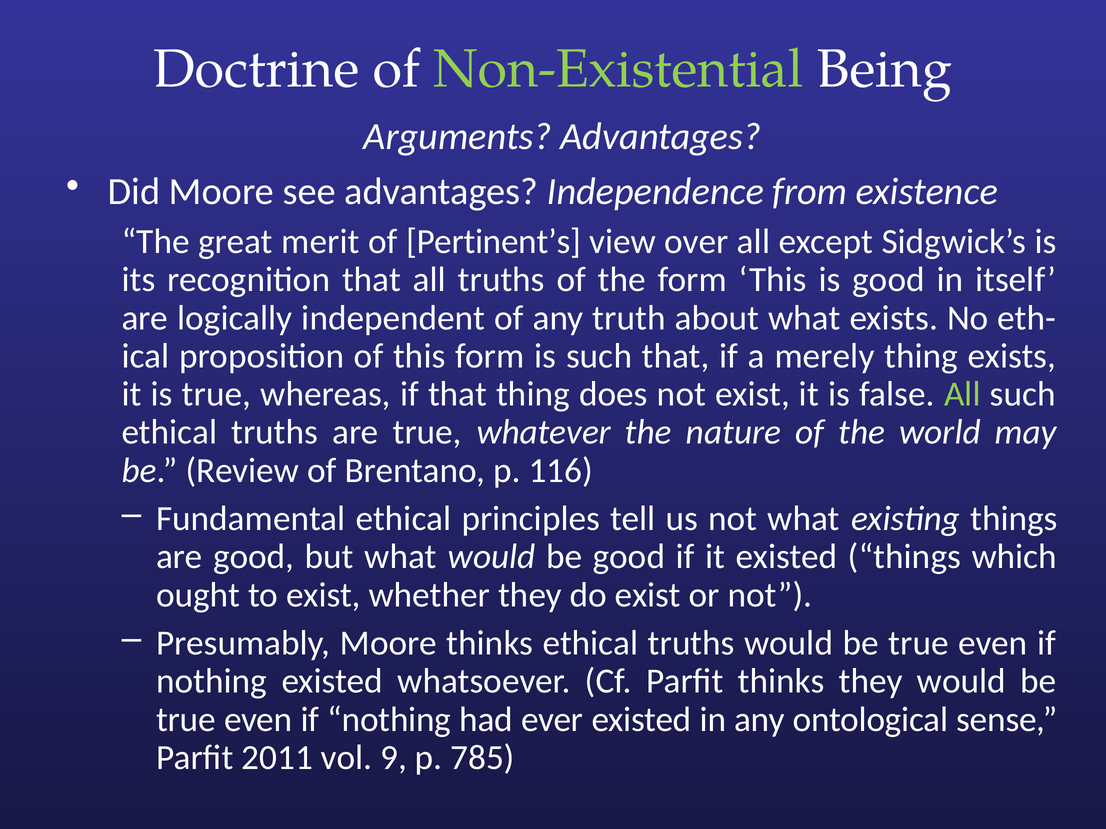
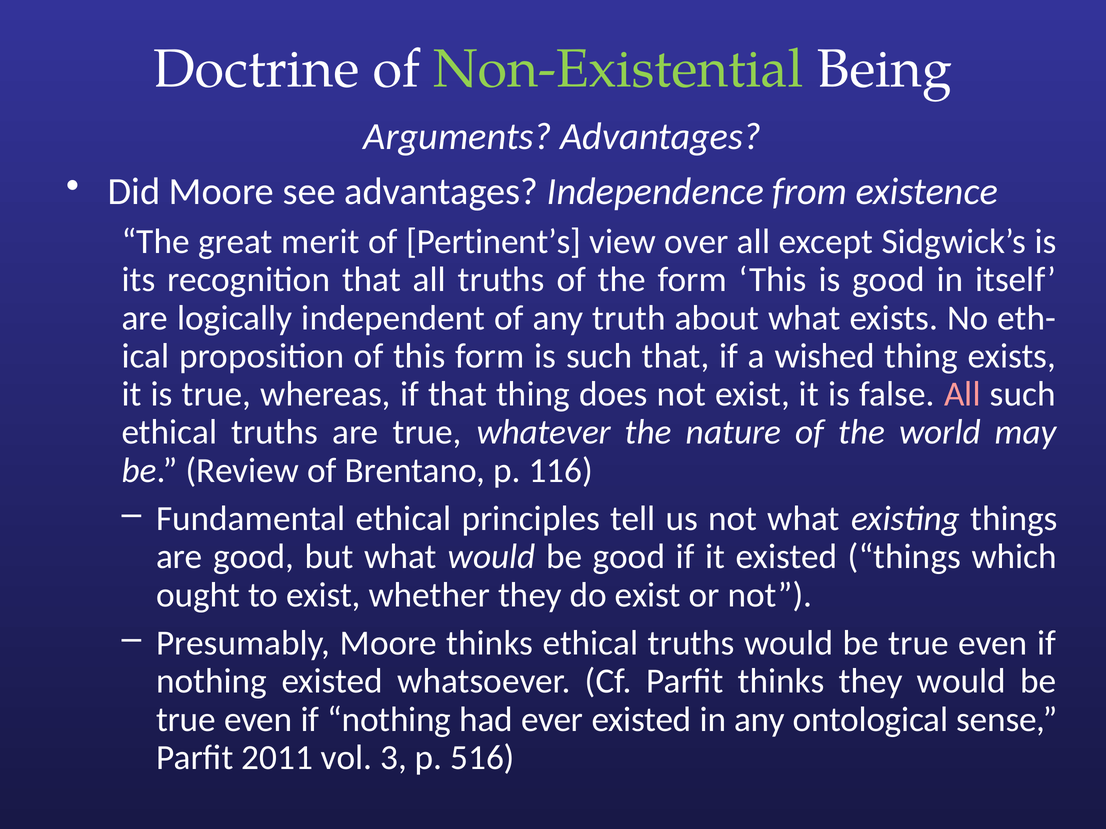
merely: merely -> wished (825, 356)
All colour: light green -> pink (962, 394)
9: 9 -> 3 (394, 758)
785: 785 -> 516 (482, 758)
